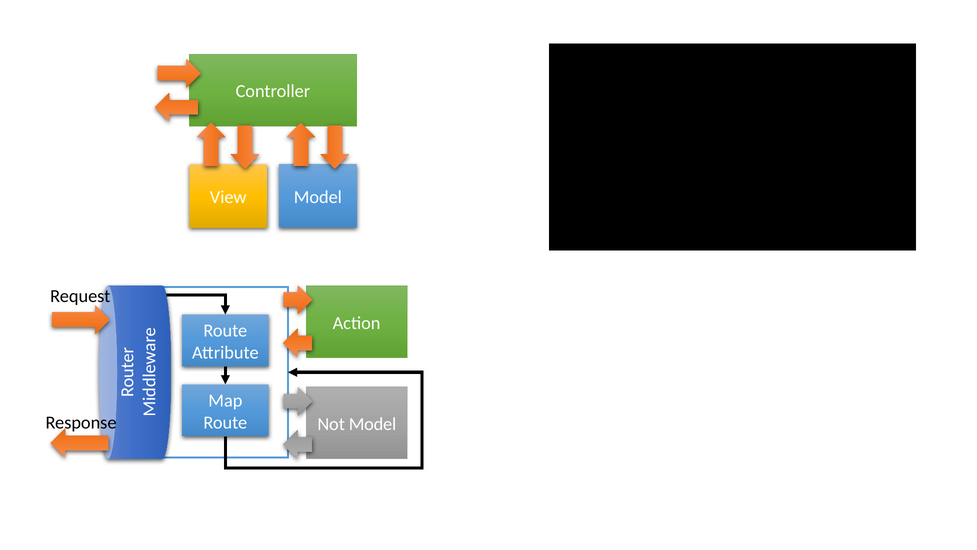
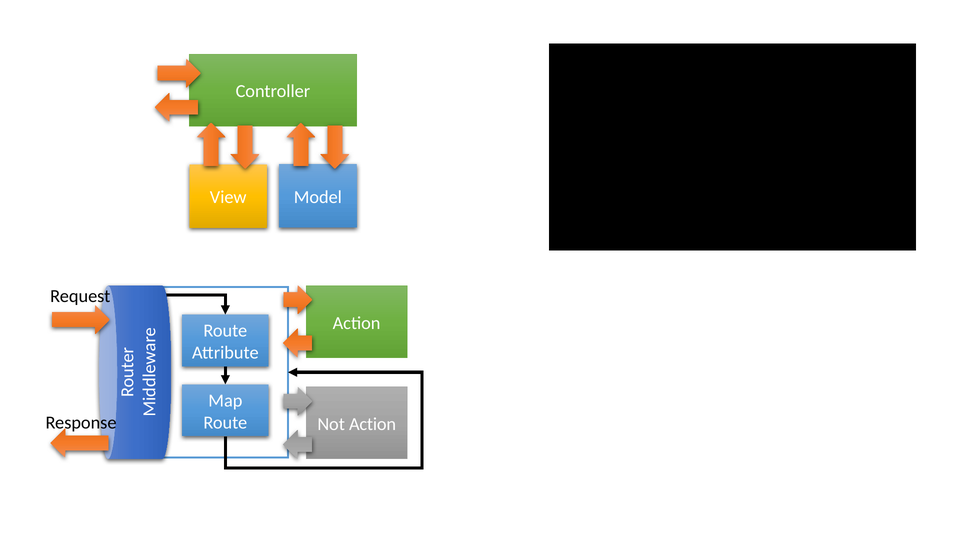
Not Model: Model -> Action (372, 424)
